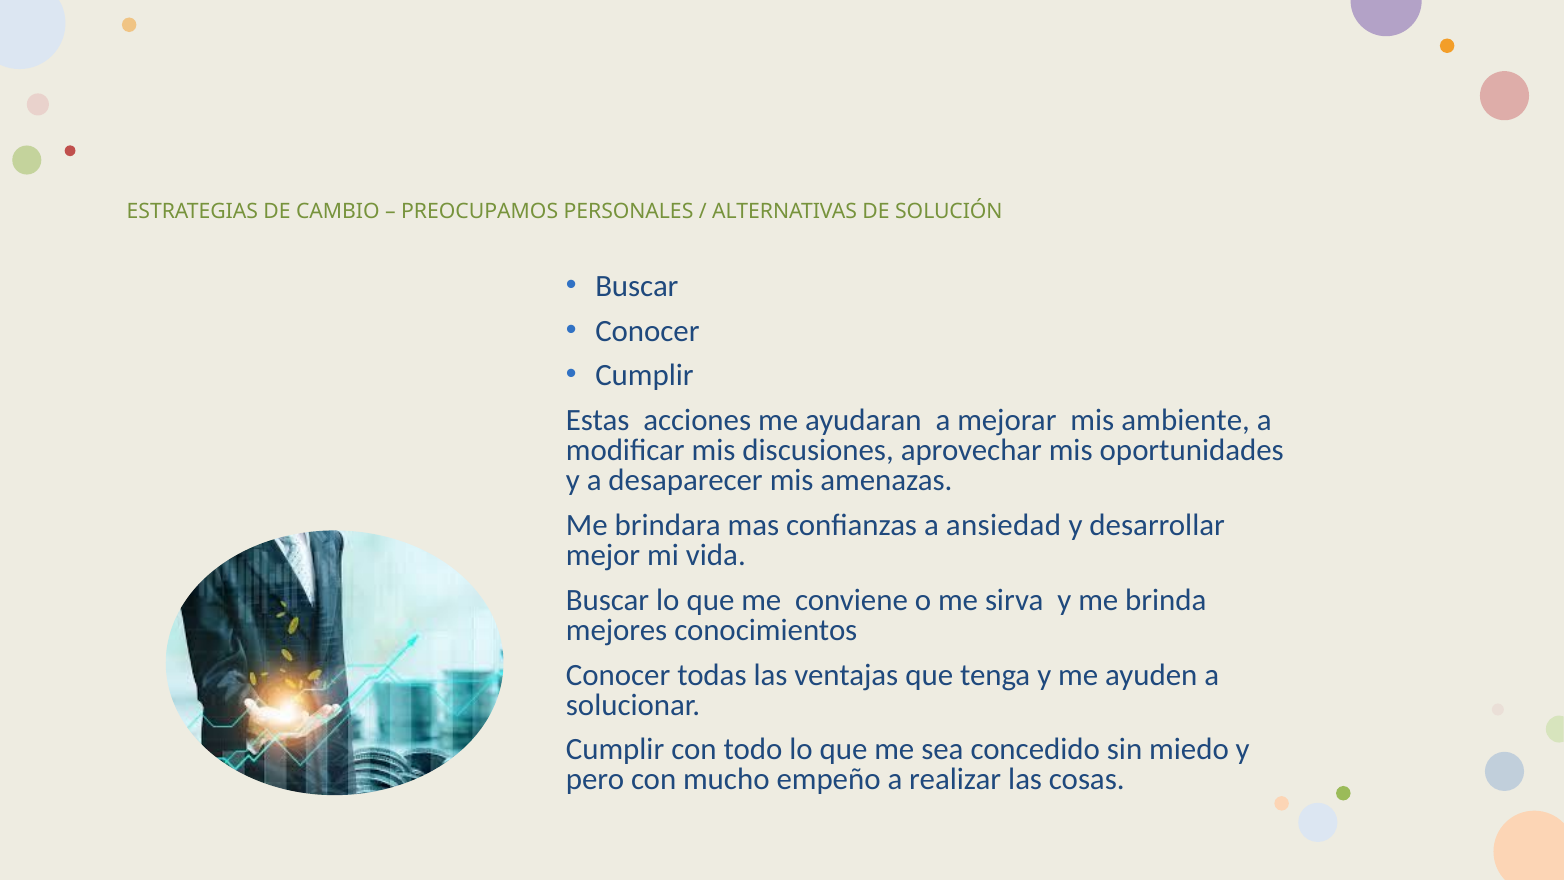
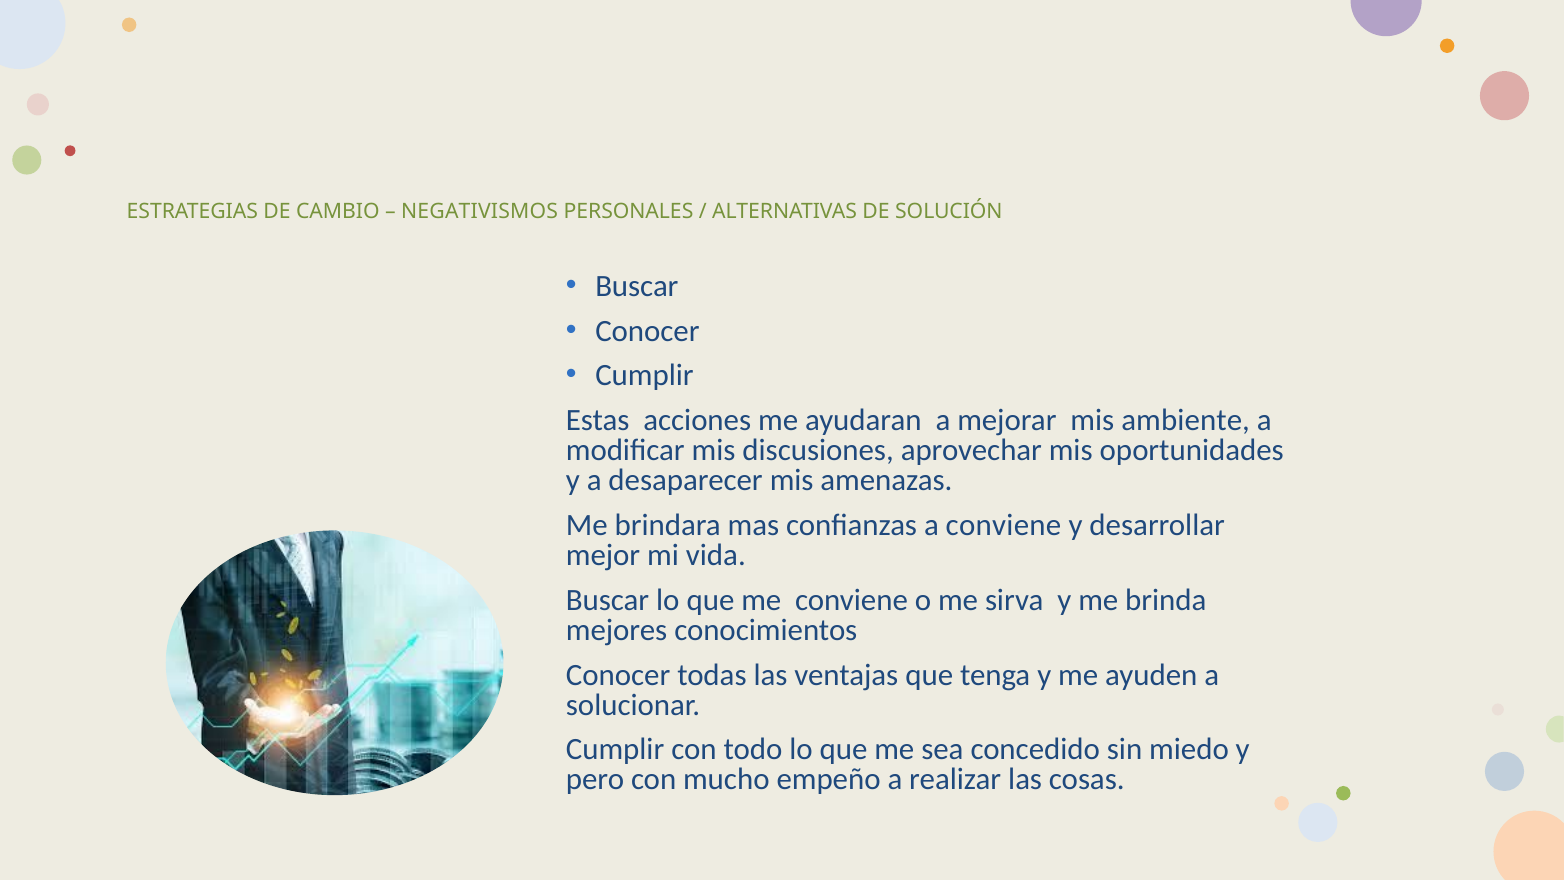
PREOCUPAMOS: PREOCUPAMOS -> NEGATIVISMOS (480, 211)
a ansiedad: ansiedad -> conviene (1004, 525)
